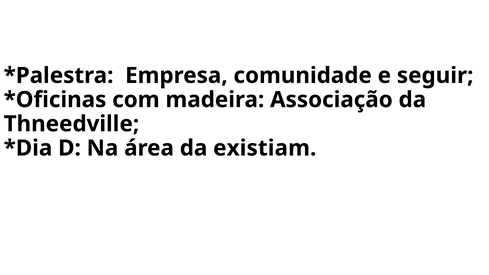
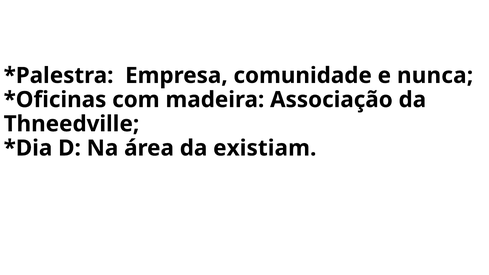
seguir: seguir -> nunca (435, 76)
